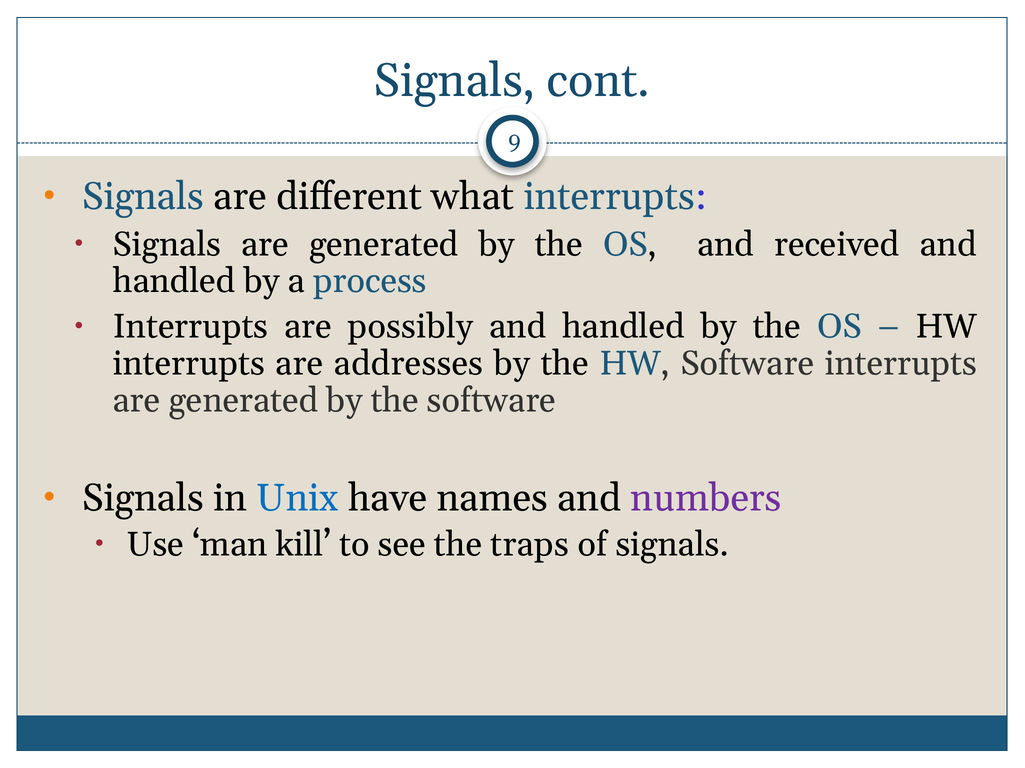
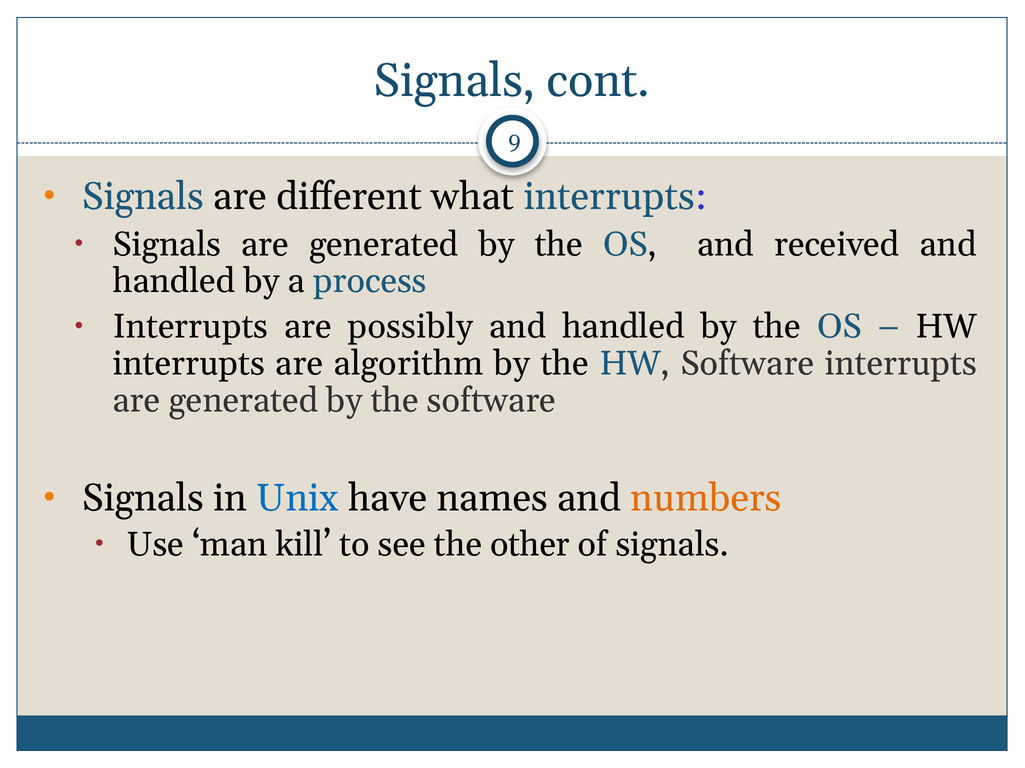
addresses: addresses -> algorithm (408, 364)
numbers colour: purple -> orange (706, 499)
traps: traps -> other (530, 545)
